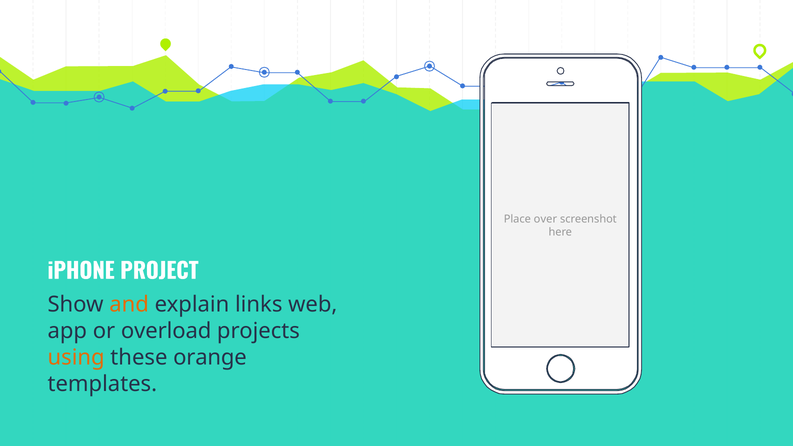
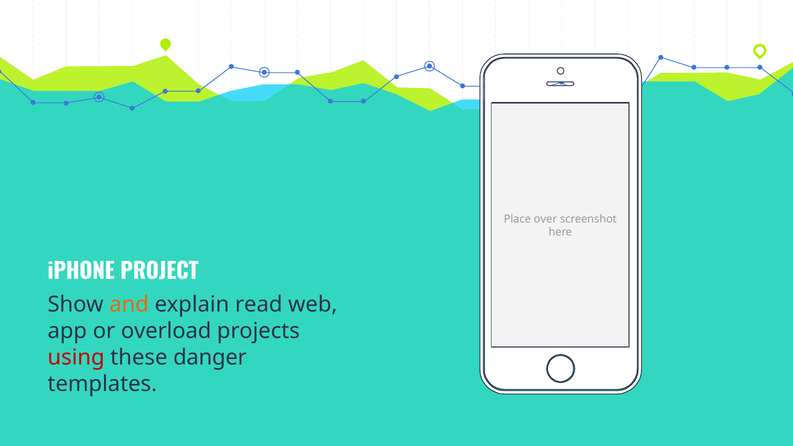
links: links -> read (259, 305)
using colour: orange -> red (76, 358)
orange: orange -> danger (210, 358)
